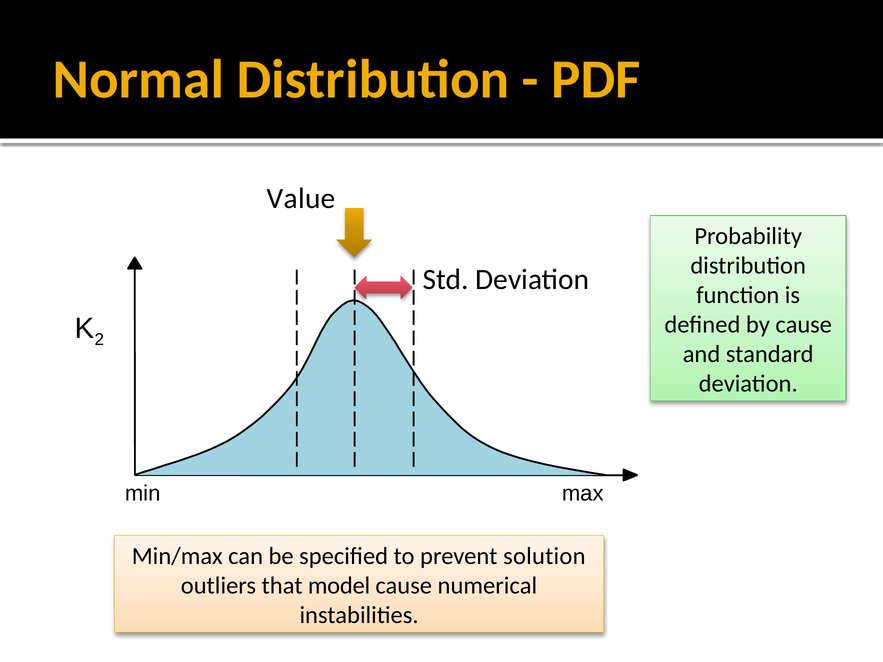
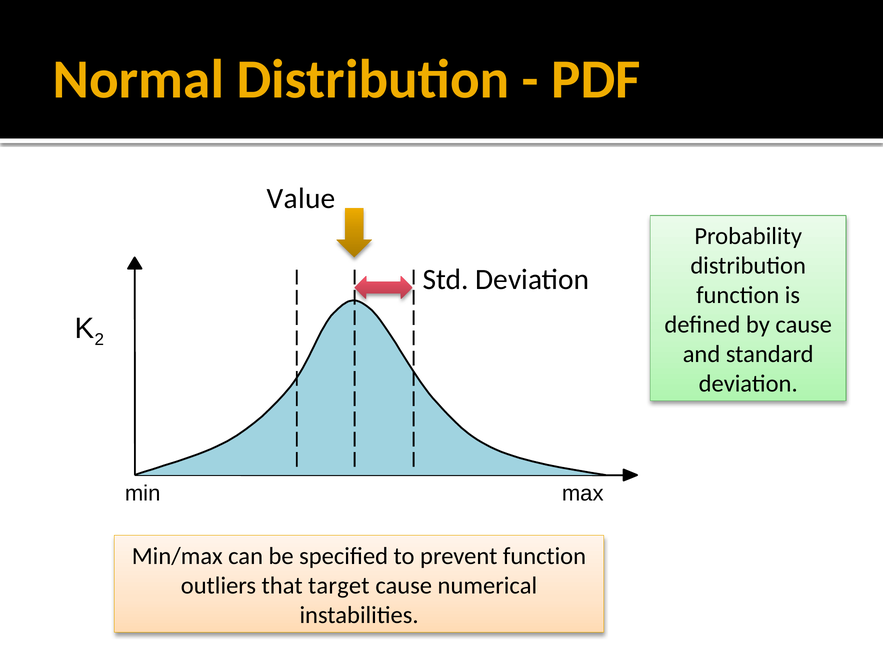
prevent solution: solution -> function (544, 556)
model: model -> target (339, 586)
